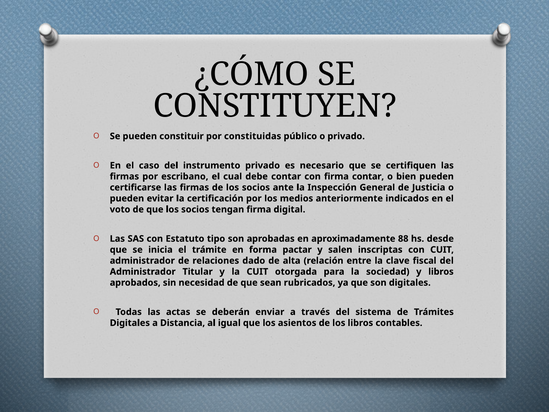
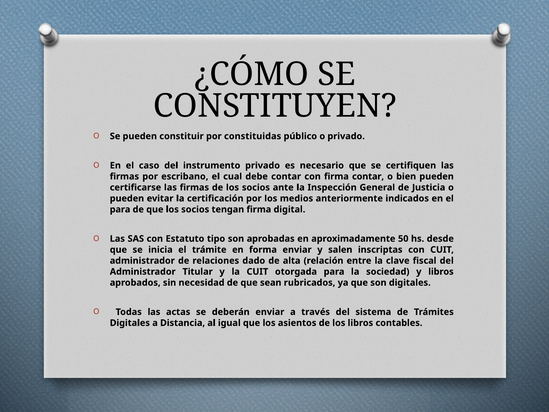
voto: voto -> para (120, 209)
88: 88 -> 50 (403, 239)
forma pactar: pactar -> enviar (297, 250)
